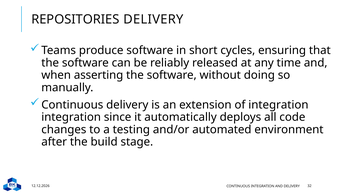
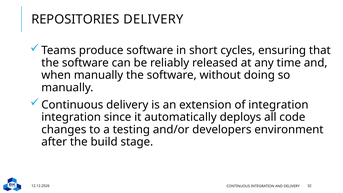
when asserting: asserting -> manually (99, 75)
automated: automated -> developers (222, 130)
